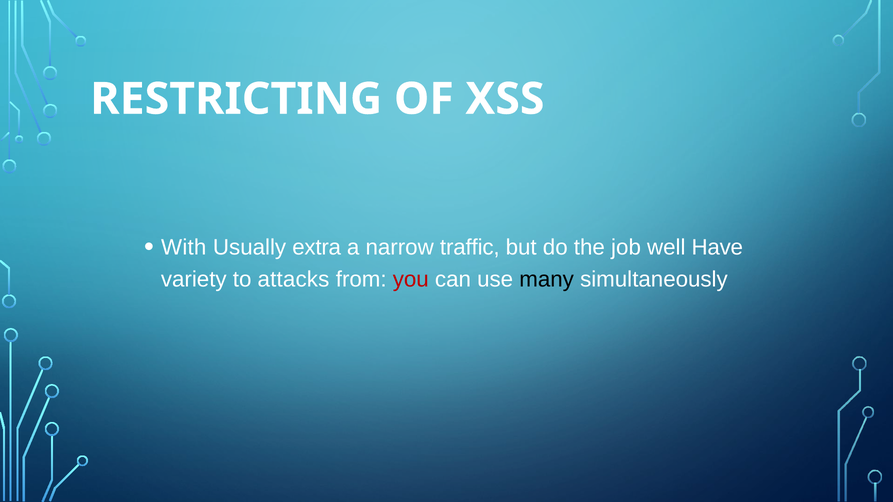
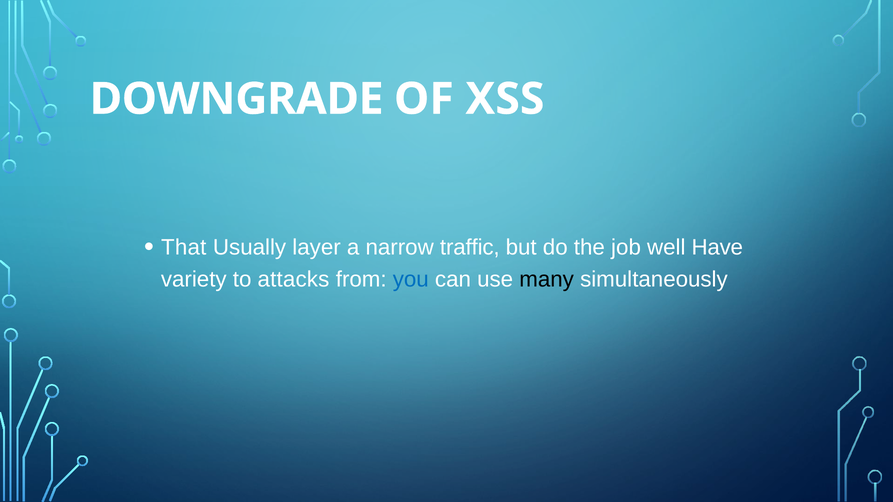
RESTRICTING: RESTRICTING -> DOWNGRADE (237, 99)
With: With -> That (184, 248)
extra: extra -> layer (317, 248)
you colour: red -> blue (411, 280)
